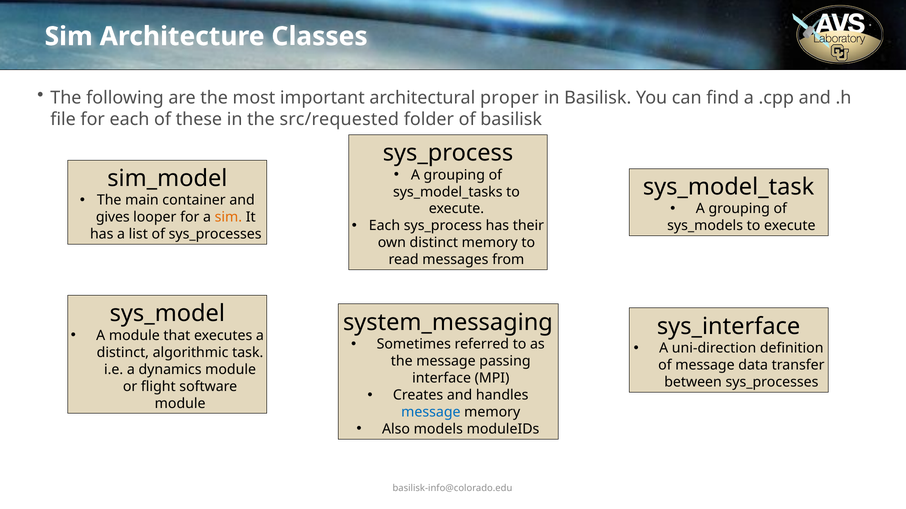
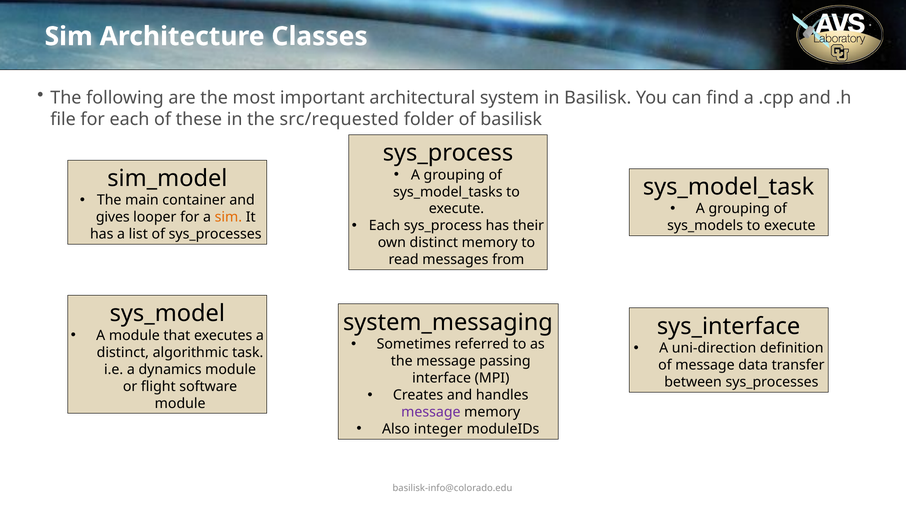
proper: proper -> system (510, 98)
message colour: blue -> purple (431, 413)
models: models -> integer (438, 430)
